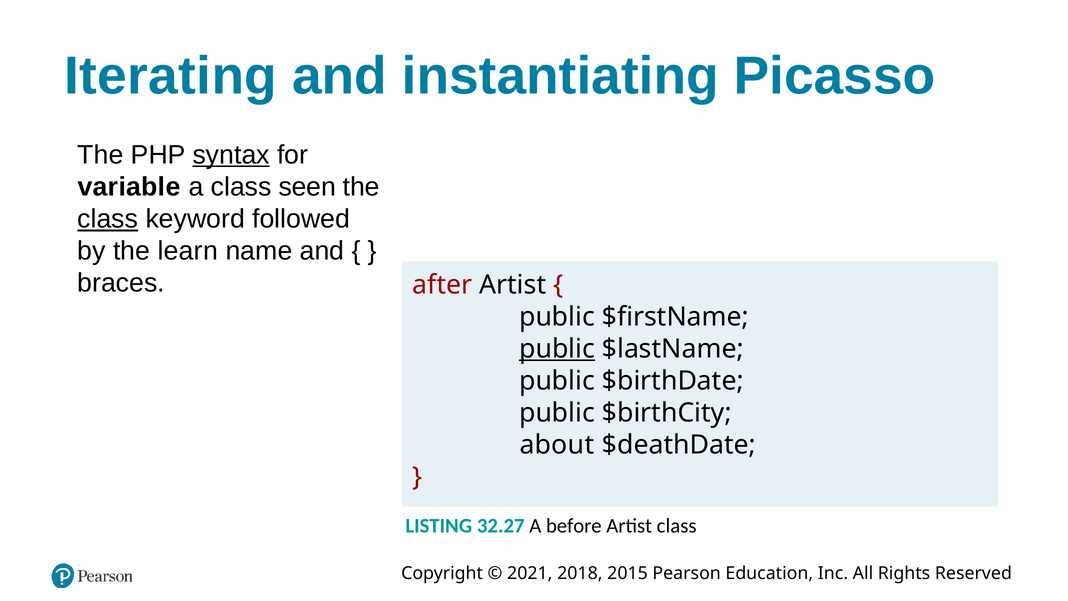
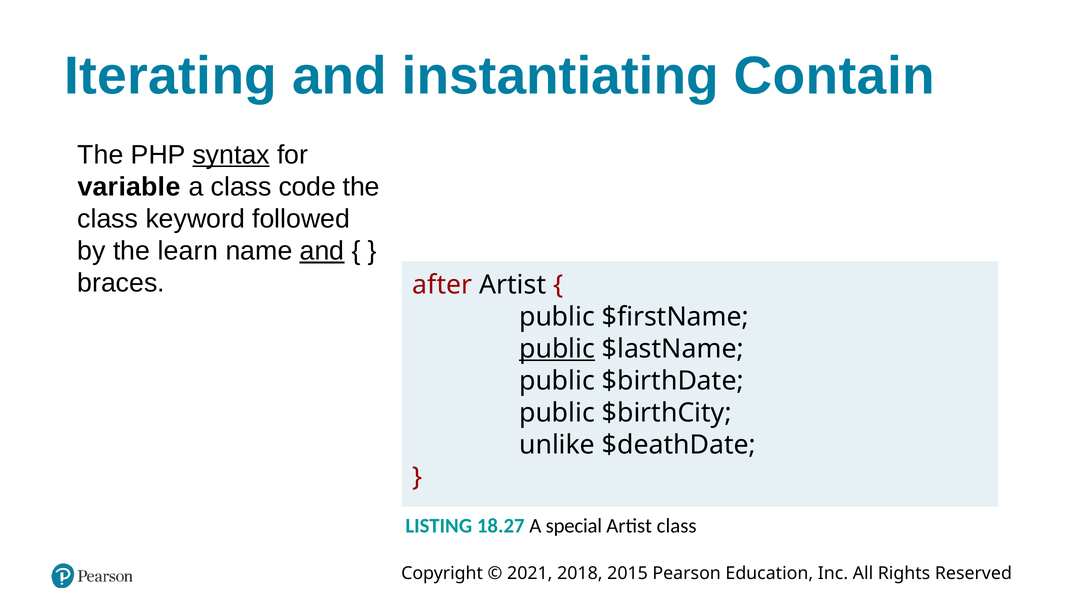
Picasso: Picasso -> Contain (834, 76)
seen: seen -> code (307, 187)
class underline: present -> none (108, 219)
and underline: none -> present (322, 251)
about: about -> unlike (557, 445)
32.27: 32.27 -> 18.27 (501, 526)
before: before -> special (574, 526)
